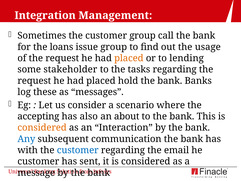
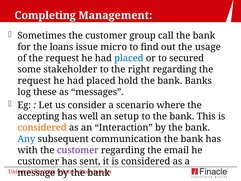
Integration: Integration -> Completing (45, 15)
issue group: group -> micro (114, 47)
placed colour: orange -> blue (129, 58)
lending: lending -> secured (187, 58)
tasks: tasks -> right (139, 69)
also: also -> well (89, 116)
about: about -> setup (127, 116)
customer colour: blue -> purple (78, 150)
